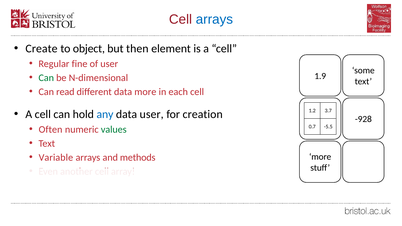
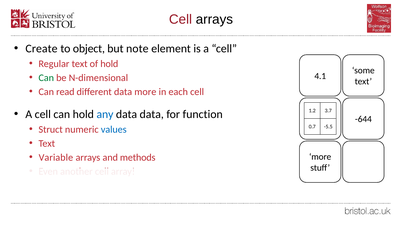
arrays colour: blue -> black (214, 20)
then: then -> note (137, 49)
Regular fine: fine -> text (80, 64)
of user: user -> hold (109, 64)
1.9: 1.9 -> 4.1 (320, 76)
data user: user -> data (152, 114)
creation: creation -> function (203, 114)
-928: -928 -> -644 (363, 119)
Often: Often -> Struct (51, 129)
values colour: green -> blue (114, 129)
